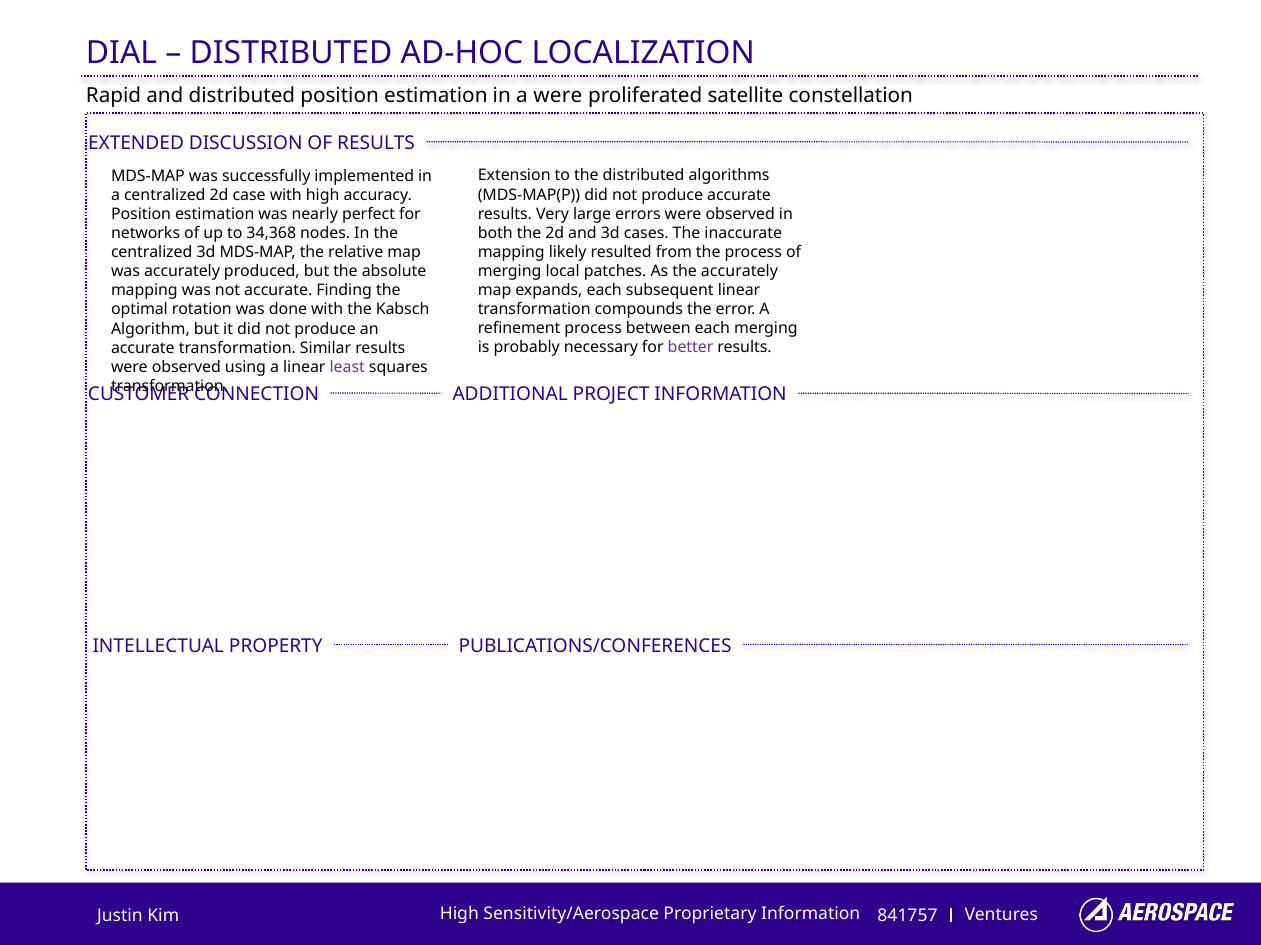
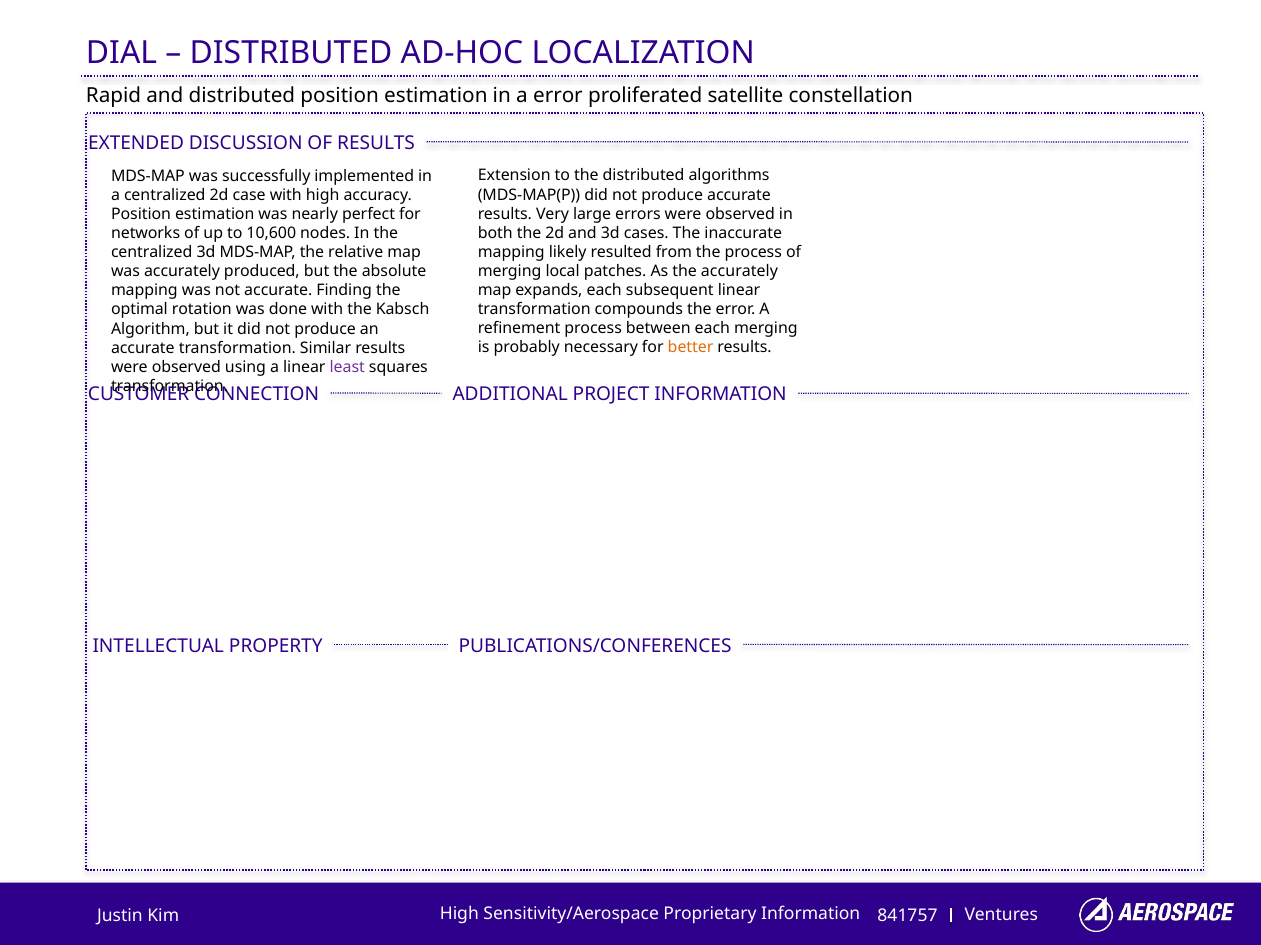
a were: were -> error (558, 95)
34,368: 34,368 -> 10,600 (271, 233)
better colour: purple -> orange (691, 348)
